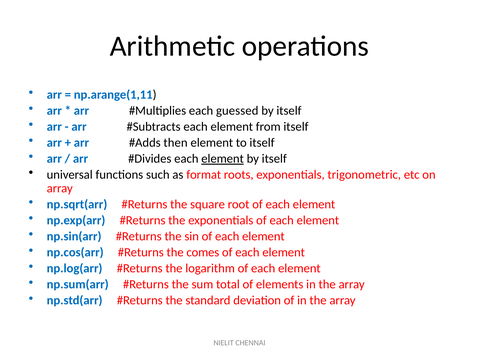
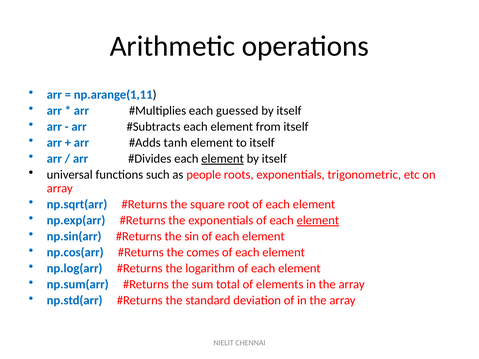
then: then -> tanh (176, 143)
format: format -> people (204, 175)
element underline: none -> present (318, 221)
